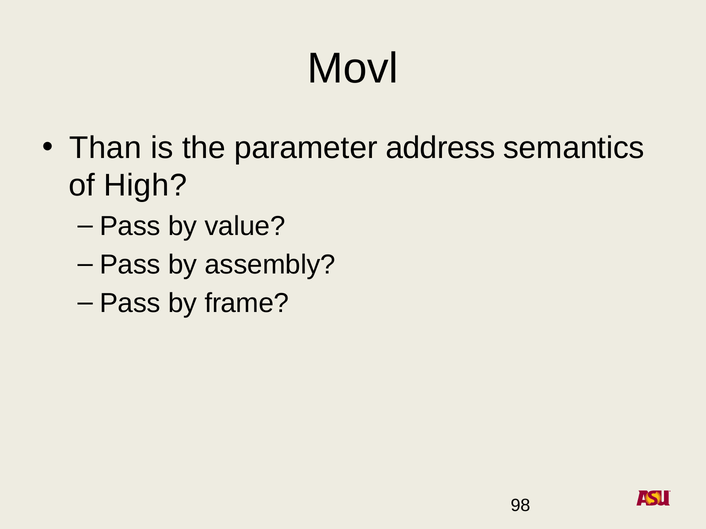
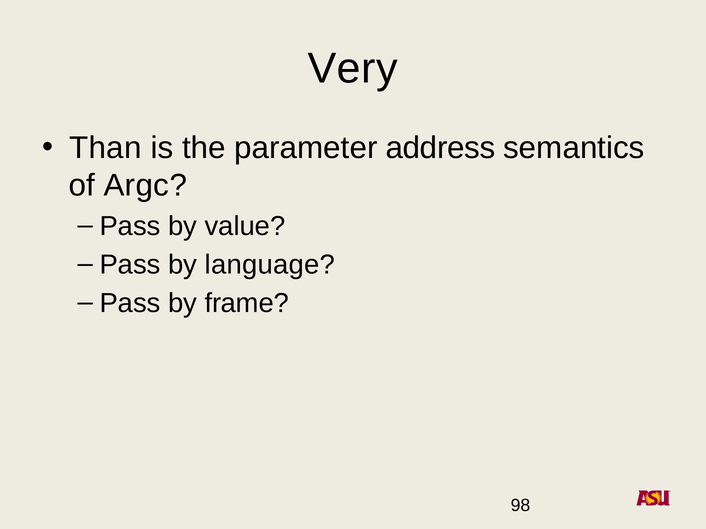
Movl: Movl -> Very (353, 68)
High: High -> Argc (145, 186)
assembly: assembly -> language (270, 265)
